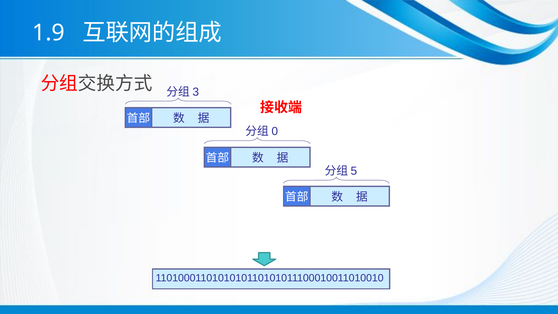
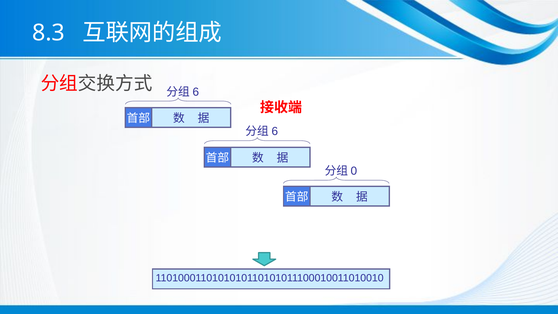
1.9: 1.9 -> 8.3 (48, 33)
3: 3 -> 6 (196, 92)
0: 0 -> 6 (275, 131)
5: 5 -> 0 (354, 171)
